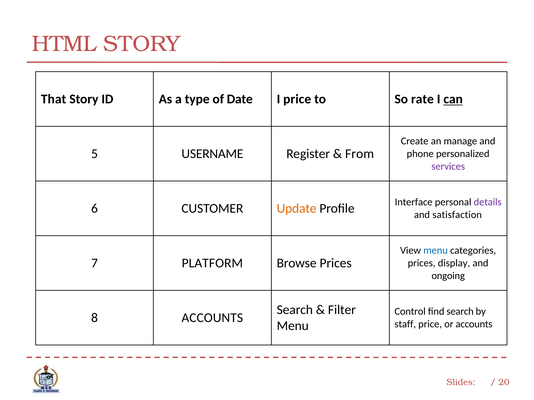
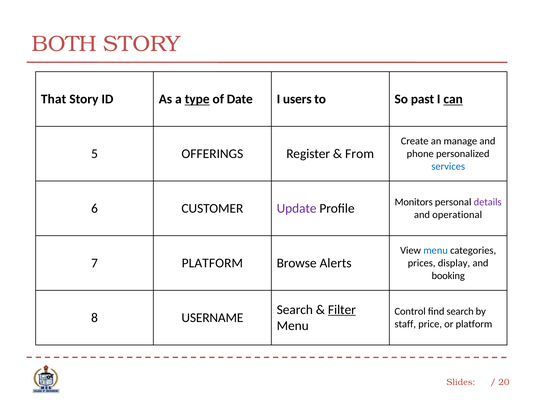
HTML: HTML -> BOTH (64, 44)
type underline: none -> present (197, 99)
I price: price -> users (297, 99)
rate: rate -> past (423, 99)
USERNAME: USERNAME -> OFFERINGS (212, 154)
services colour: purple -> blue (448, 167)
Update colour: orange -> purple (297, 209)
Interface: Interface -> Monitors (414, 202)
satisfaction: satisfaction -> operational (457, 215)
Browse Prices: Prices -> Alerts (336, 263)
ongoing: ongoing -> booking (448, 276)
Filter underline: none -> present (342, 310)
8 ACCOUNTS: ACCOUNTS -> USERNAME (212, 318)
or accounts: accounts -> platform (474, 324)
